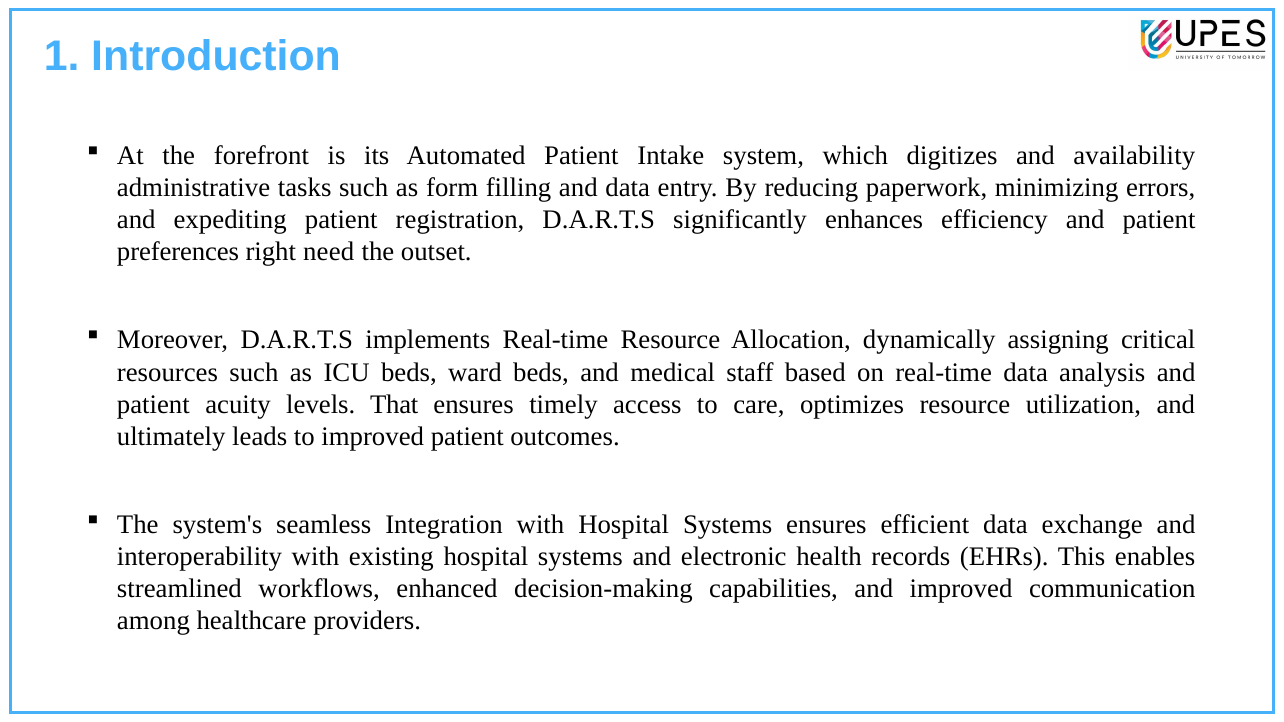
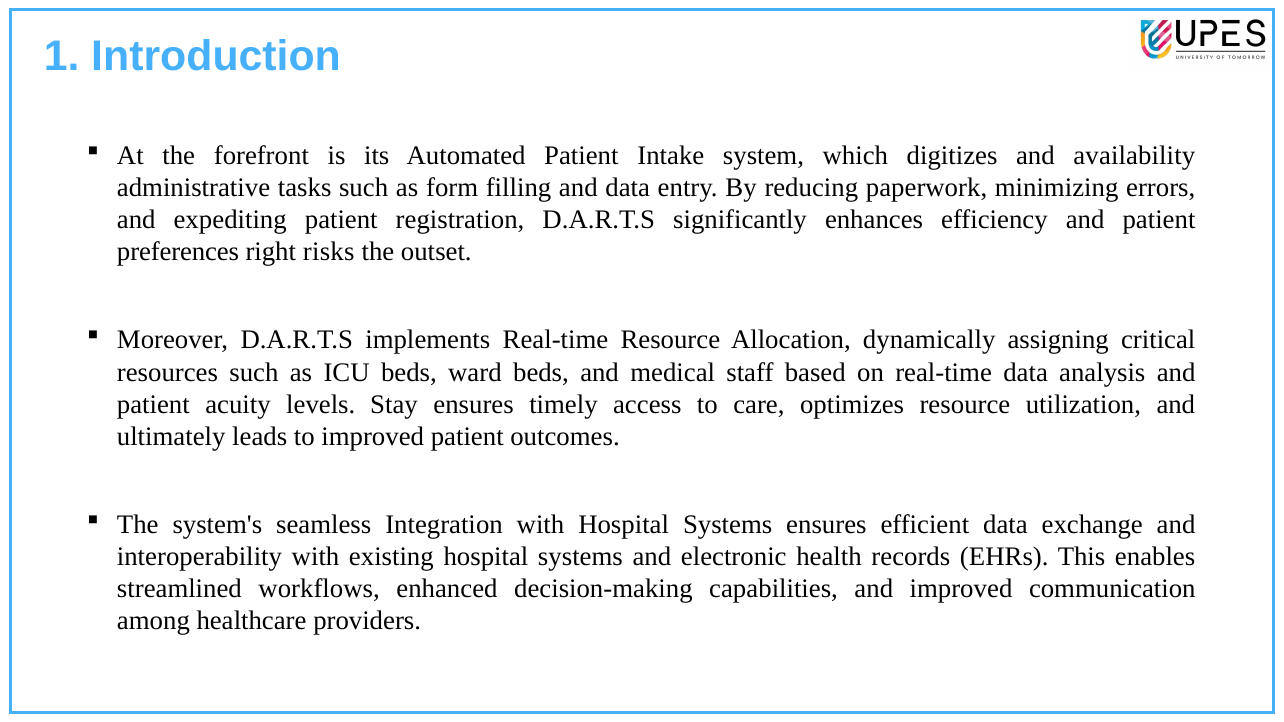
need: need -> risks (329, 252)
That: That -> Stay (394, 404)
